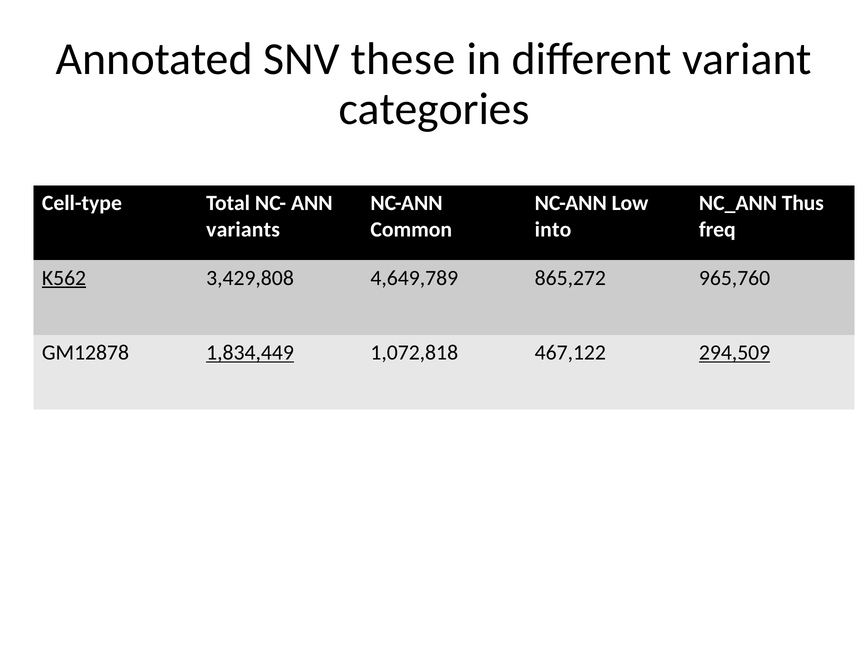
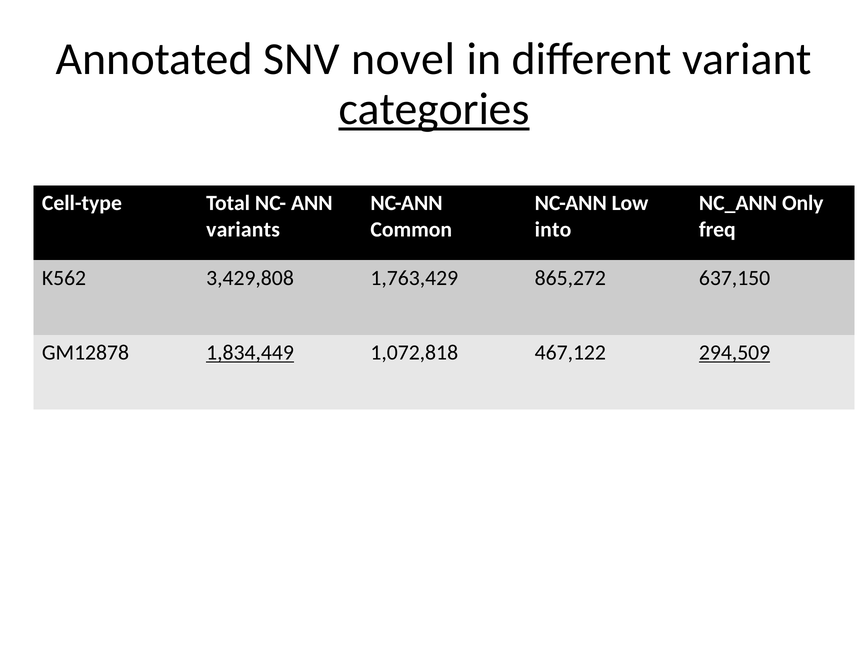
these: these -> novel (403, 59)
categories underline: none -> present (434, 109)
Thus: Thus -> Only (803, 203)
K562 underline: present -> none (64, 278)
4,649,789: 4,649,789 -> 1,763,429 (414, 278)
965,760: 965,760 -> 637,150 (735, 278)
